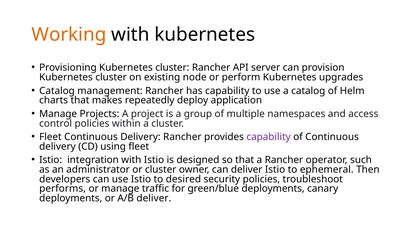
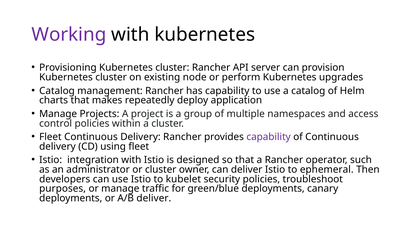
Working colour: orange -> purple (69, 35)
desired: desired -> kubelet (183, 179)
performs: performs -> purposes (63, 189)
